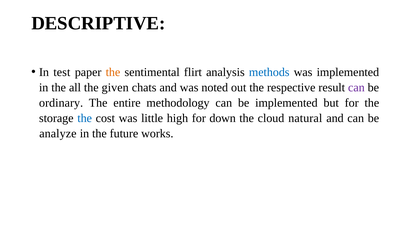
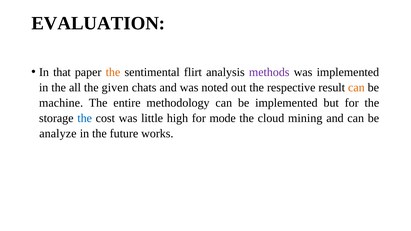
DESCRIPTIVE: DESCRIPTIVE -> EVALUATION (98, 23)
test: test -> that (62, 72)
methods colour: blue -> purple (269, 72)
can colour: purple -> orange (356, 88)
ordinary: ordinary -> machine (61, 103)
down: down -> mode (223, 118)
natural: natural -> mining (305, 118)
